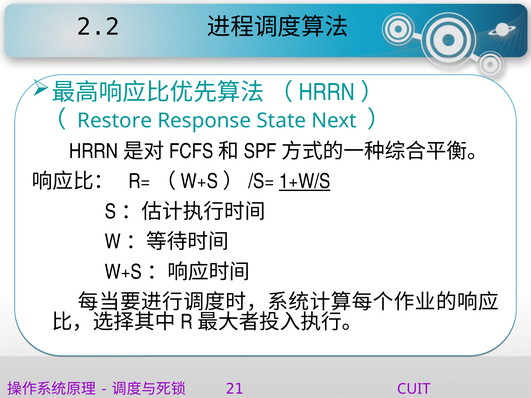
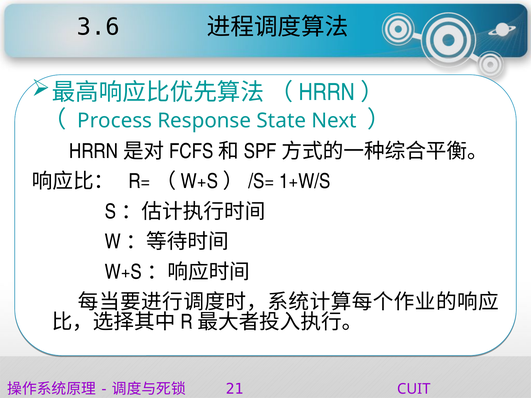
2.2: 2.2 -> 3.6 (98, 27)
Restore: Restore -> Process (115, 121)
1+W/S underline: present -> none (305, 182)
